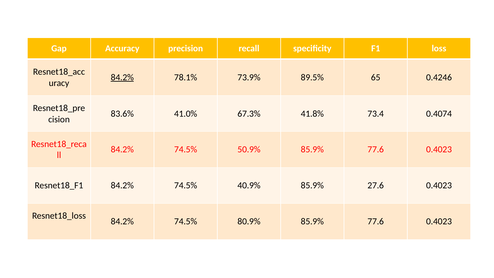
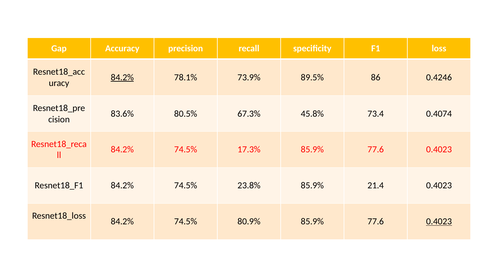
65: 65 -> 86 (376, 77)
41.0%: 41.0% -> 80.5% (186, 114)
41.8%: 41.8% -> 45.8% (312, 114)
50.9%: 50.9% -> 17.3% (249, 150)
40.9%: 40.9% -> 23.8% (249, 185)
27.6: 27.6 -> 21.4 (376, 185)
0.4023 underline: none -> present (439, 221)
